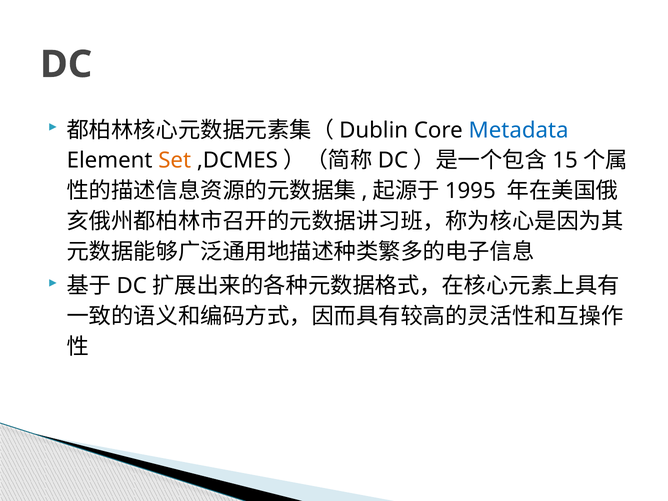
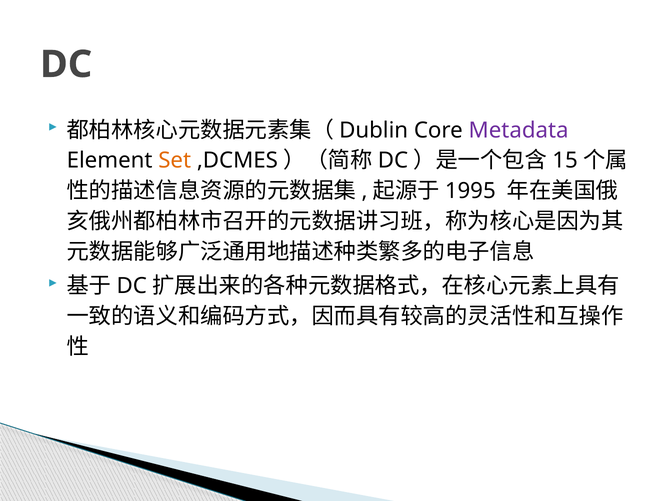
Metadata colour: blue -> purple (519, 130)
